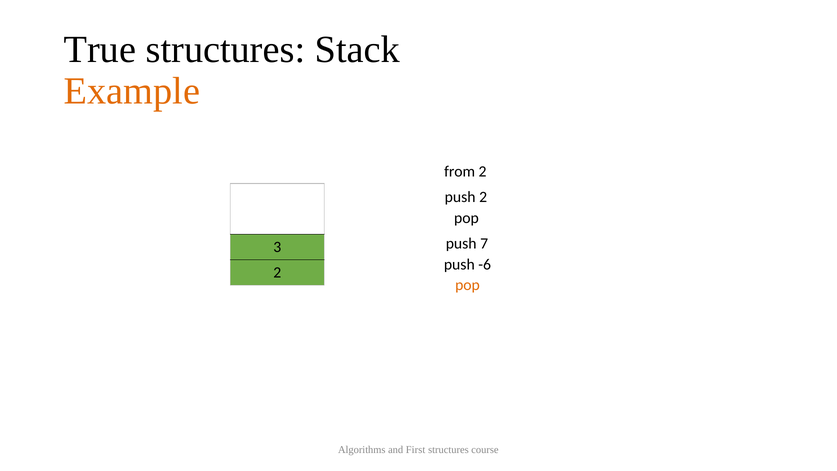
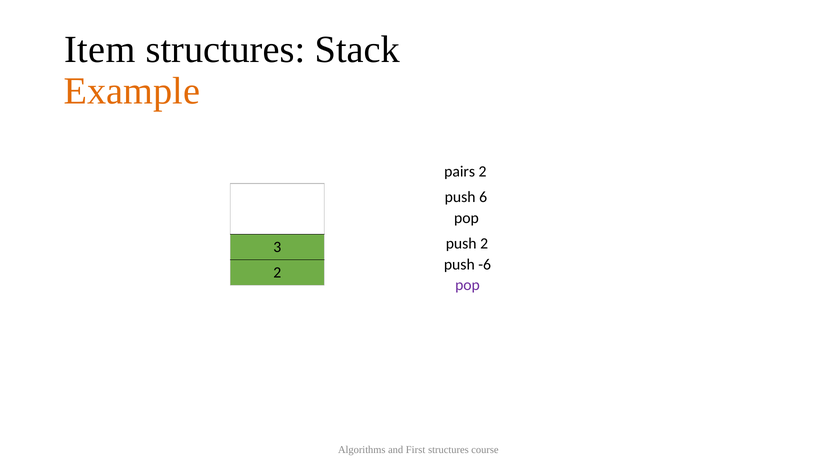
True: True -> Item (100, 50)
from: from -> pairs (460, 172)
push 2: 2 -> 6 (483, 197)
push 7: 7 -> 2 (484, 243)
pop colour: orange -> purple (467, 285)
